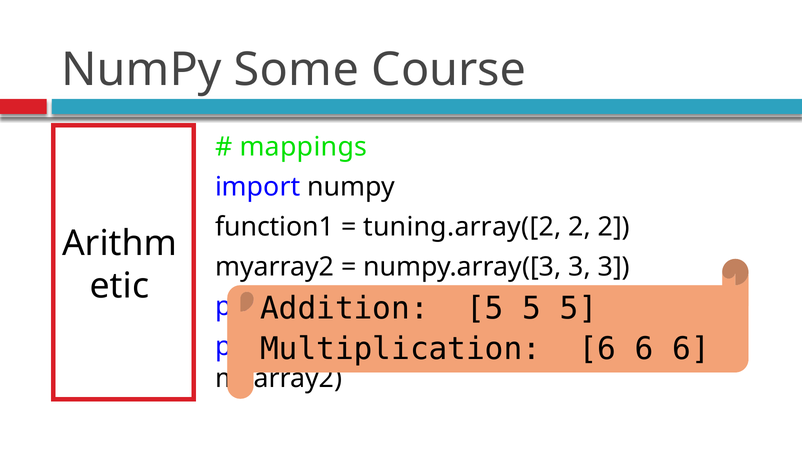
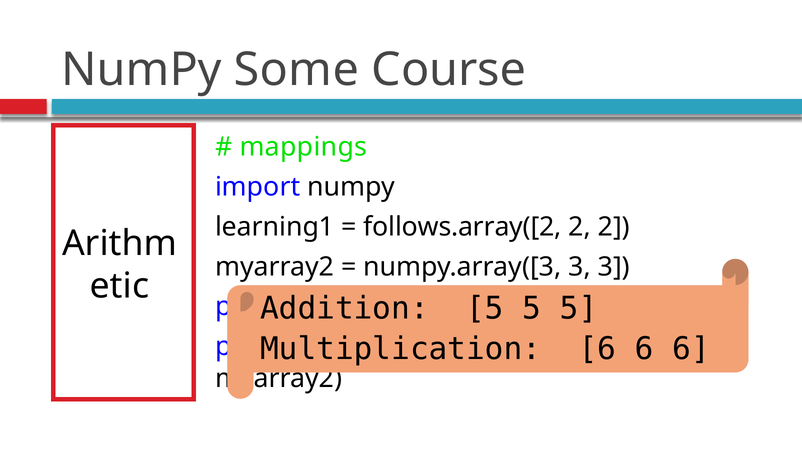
function1: function1 -> learning1 (275, 227)
tuning.array([2: tuning.array([2 -> follows.array([2 (462, 227)
